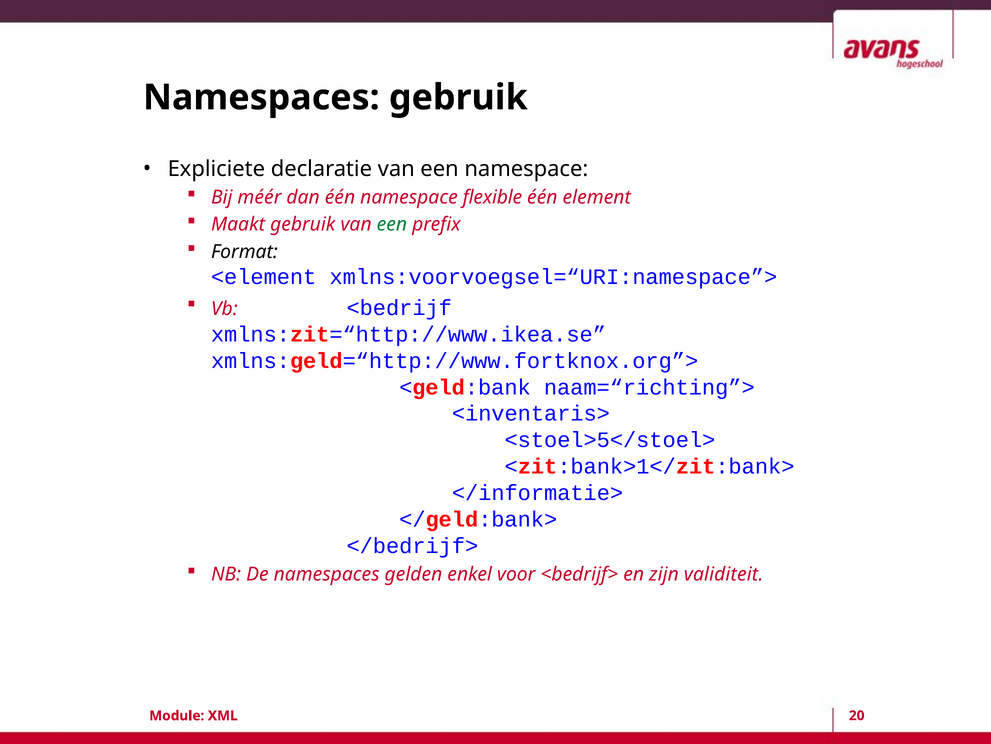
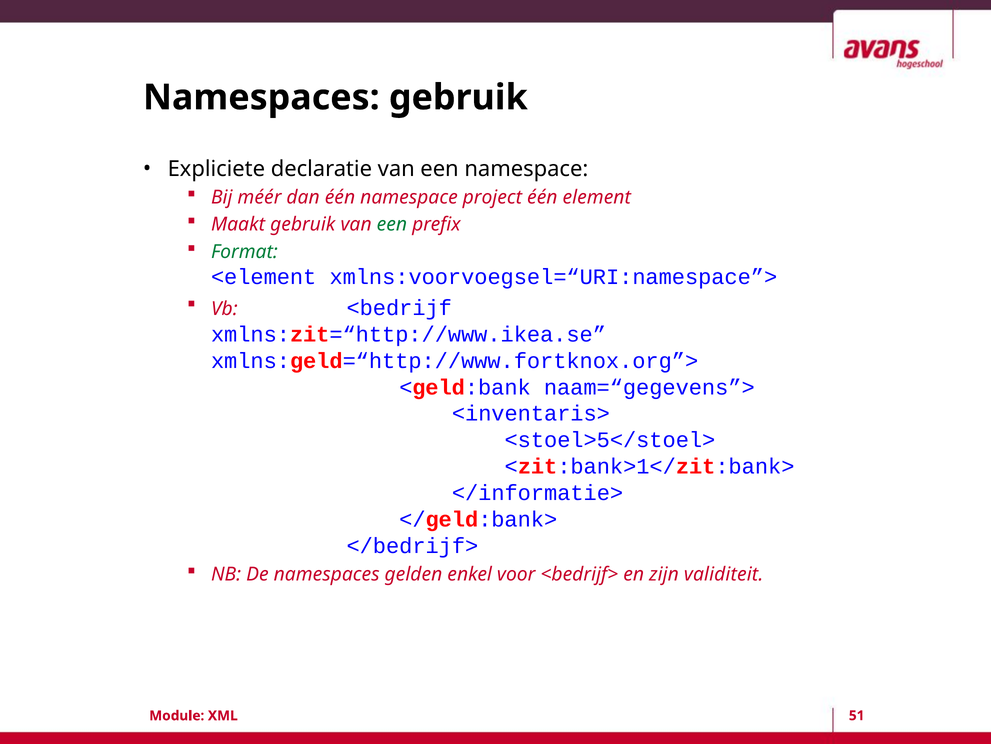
flexible: flexible -> project (492, 197)
Format colour: black -> green (244, 252)
naam=“richting”>: naam=“richting”> -> naam=“gegevens”> (649, 387)
20: 20 -> 51 (857, 715)
